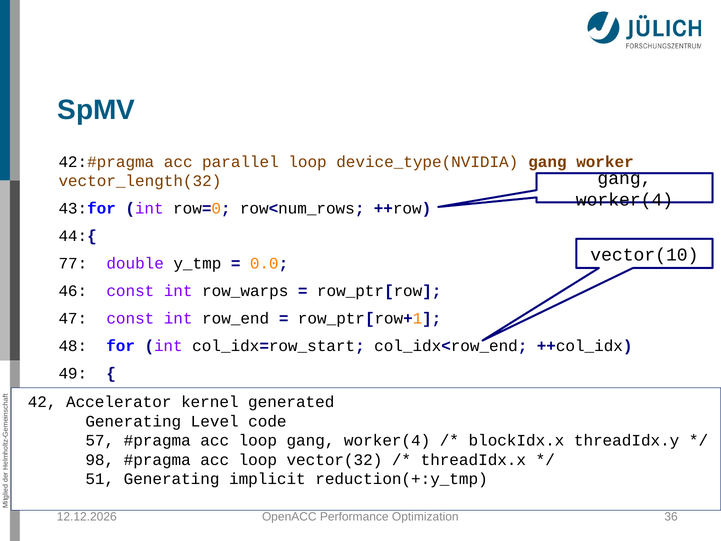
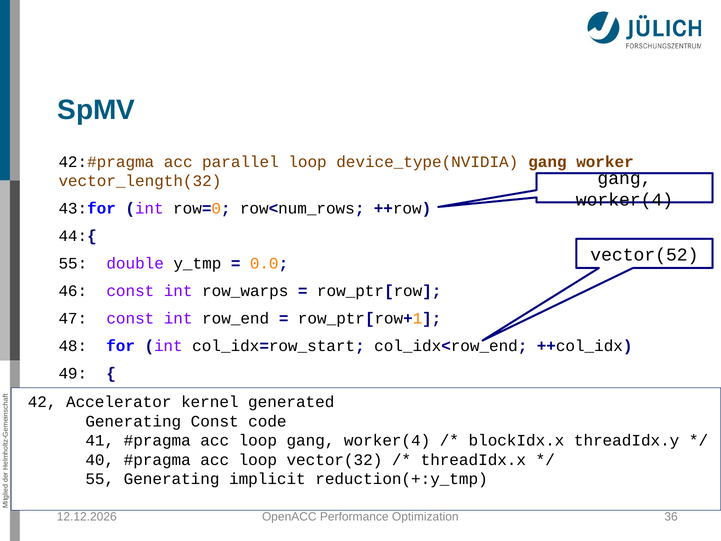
vector(10: vector(10 -> vector(52 (644, 255)
77: 77 -> 55 (73, 263)
Level: Level -> Const (215, 421)
57: 57 -> 41 (100, 440)
98: 98 -> 40 (100, 460)
51: 51 -> 55 (100, 479)
